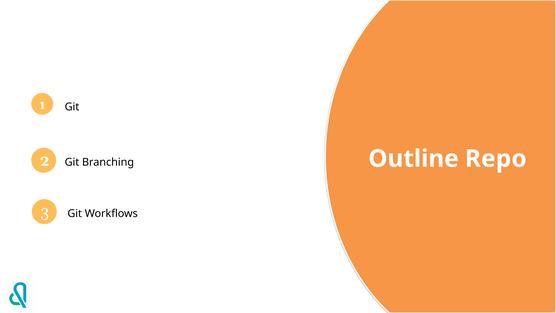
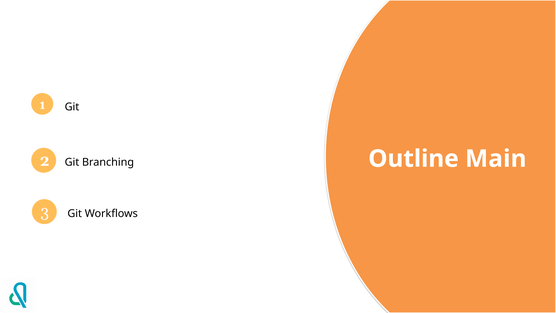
Repo: Repo -> Main (496, 159)
